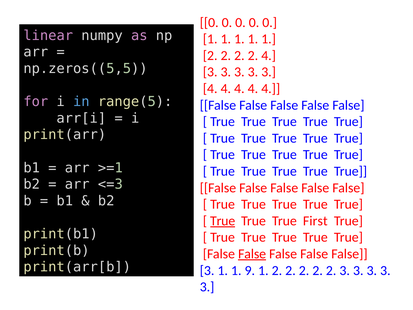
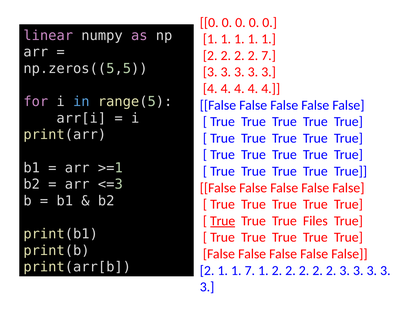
2 4: 4 -> 7 (269, 56)
First: First -> Files (315, 221)
False underline: present -> none (252, 254)
3: 3 -> 2 (207, 270)
1 9: 9 -> 7 (250, 270)
